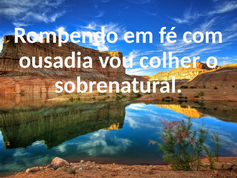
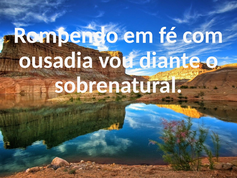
colher: colher -> diante (170, 60)
